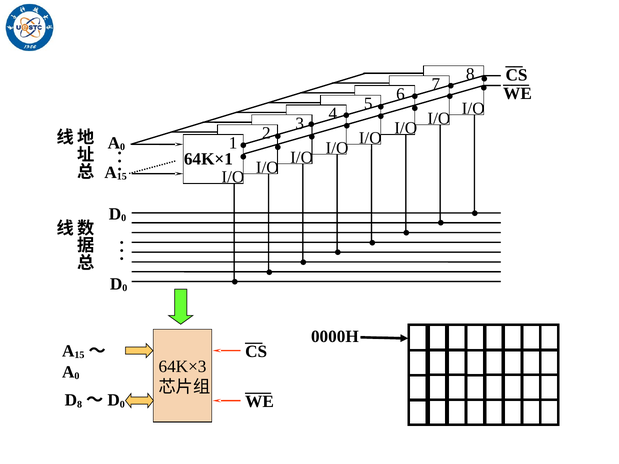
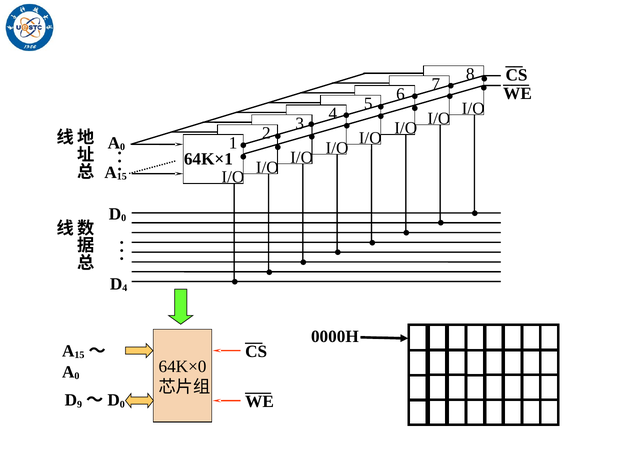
0: 0 -> 4 (125, 288)
64K×3: 64K×3 -> 64K×0 (182, 367)
8: 8 -> 9 (80, 404)
